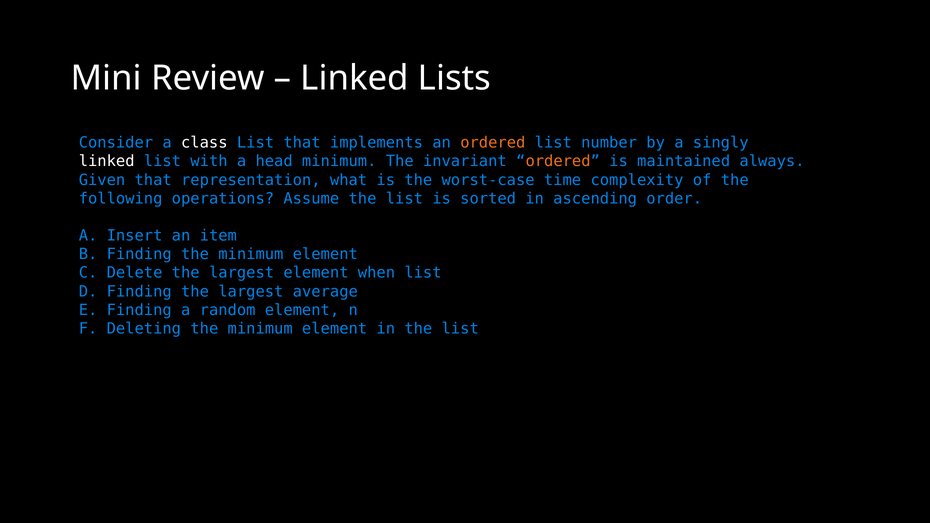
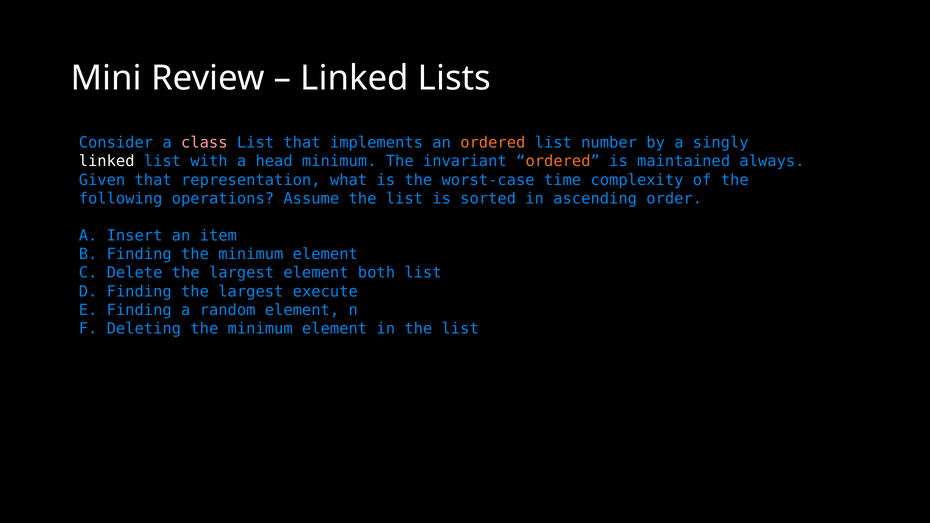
class colour: white -> pink (204, 143)
when: when -> both (376, 273)
average: average -> execute (325, 292)
